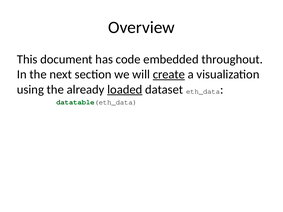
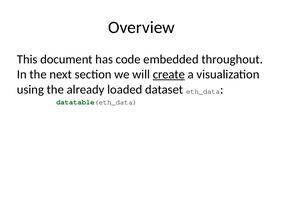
loaded underline: present -> none (125, 90)
